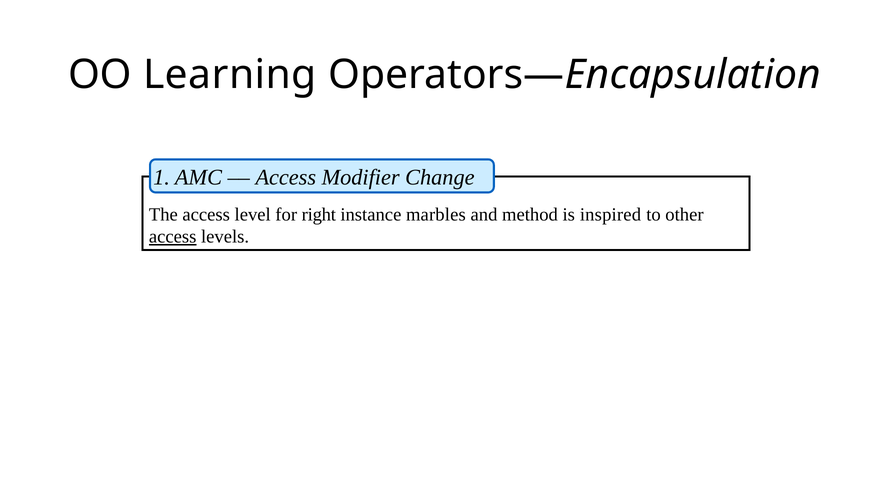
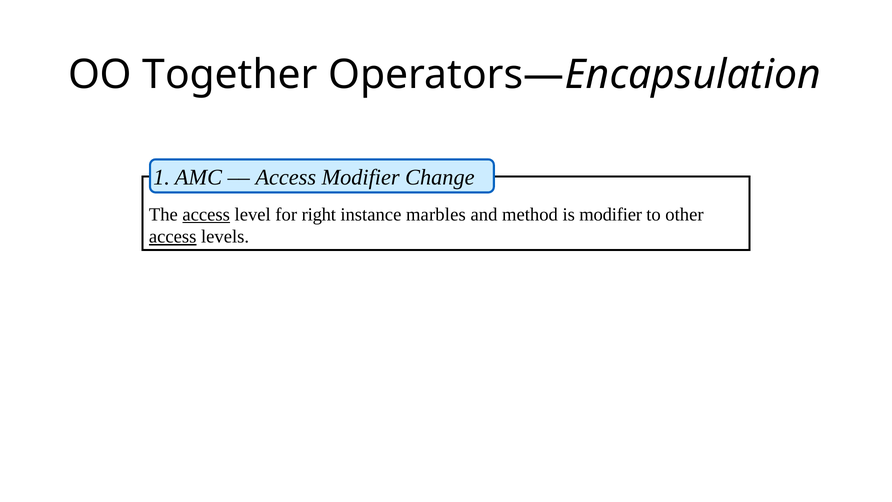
Learning: Learning -> Together (230, 75)
access underline: none -> present (206, 214)
is inspired: inspired -> modifier (611, 214)
